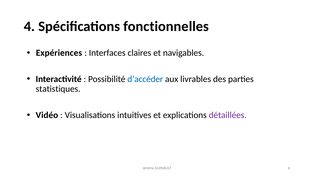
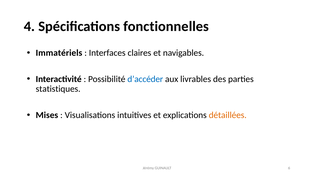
Expériences: Expériences -> Immatériels (59, 53)
Vidéo: Vidéo -> Mises (47, 116)
détaillées colour: purple -> orange (228, 116)
